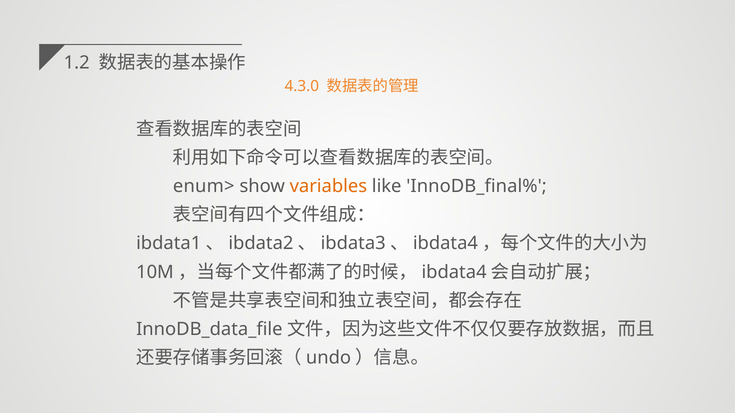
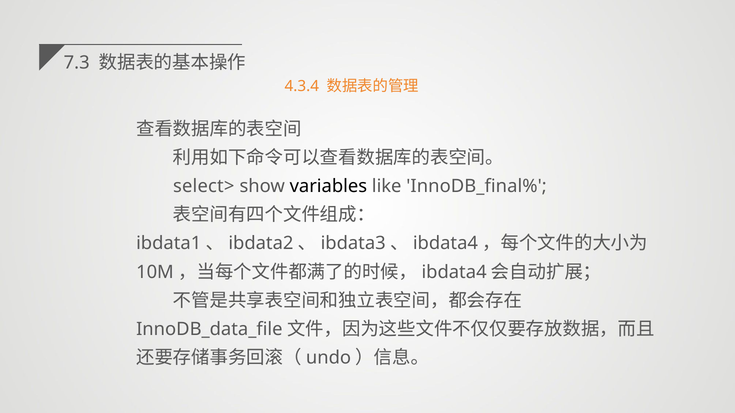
1.2: 1.2 -> 7.3 (77, 63)
4.3.0: 4.3.0 -> 4.3.4 (302, 86)
enum>: enum> -> select> (204, 186)
variables colour: orange -> black (328, 186)
